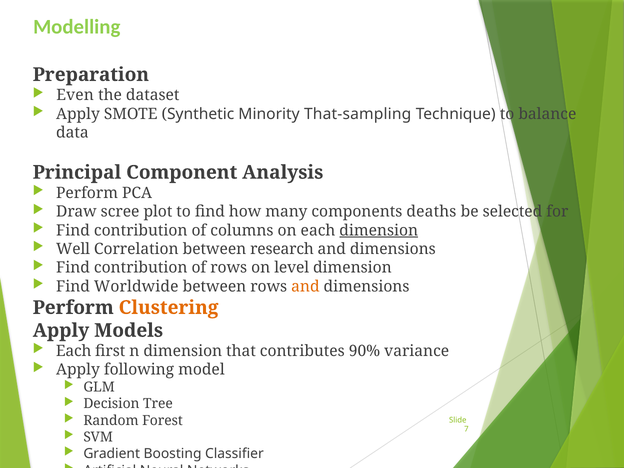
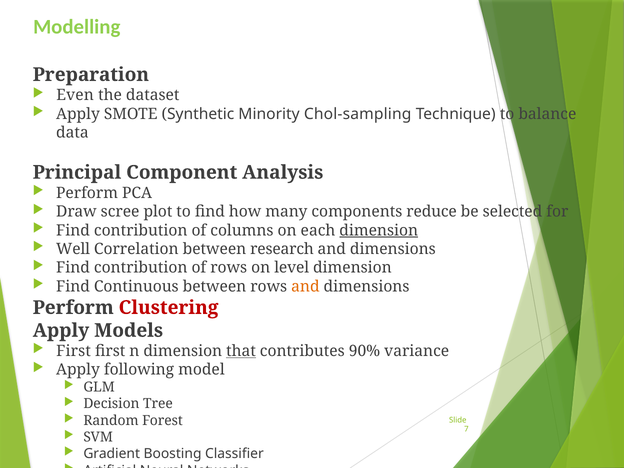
That-sampling: That-sampling -> Chol-sampling (358, 114)
deaths: deaths -> reduce (432, 212)
Worldwide: Worldwide -> Continuous (136, 287)
Clustering colour: orange -> red (169, 308)
Each: Each -> First (74, 351)
that underline: none -> present (241, 351)
